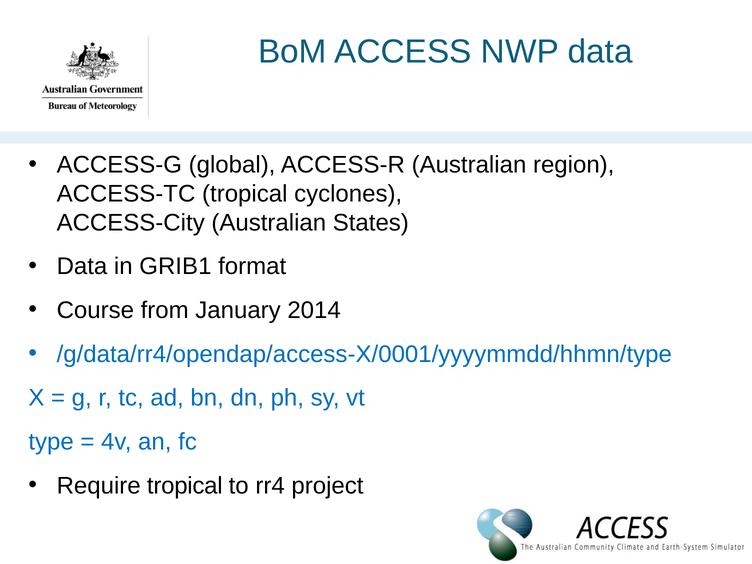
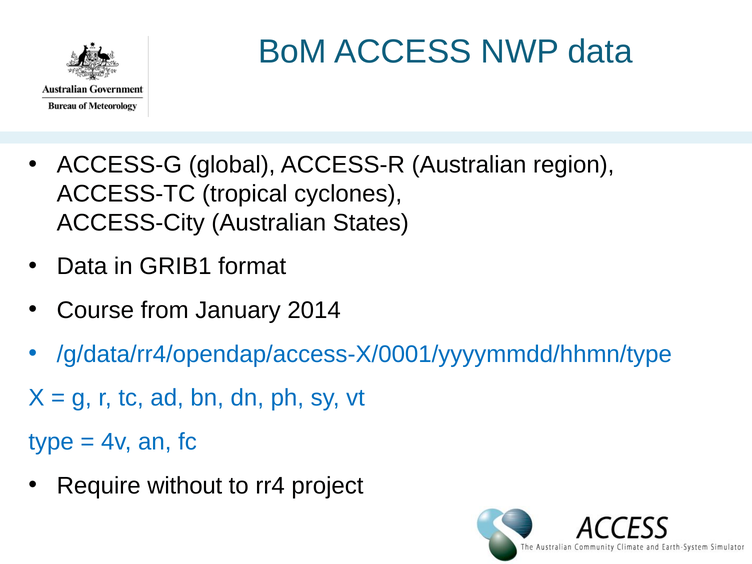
Require tropical: tropical -> without (185, 486)
